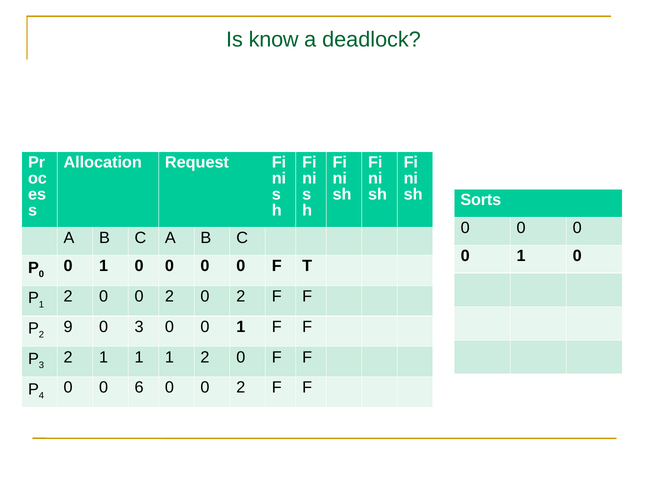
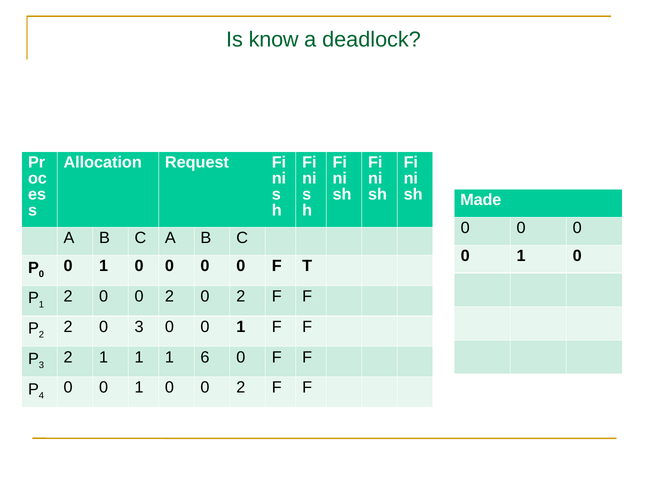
Sorts: Sorts -> Made (481, 200)
2 9: 9 -> 2 (68, 327)
1 1 2: 2 -> 6 (205, 357)
6: 6 -> 1 (139, 387)
